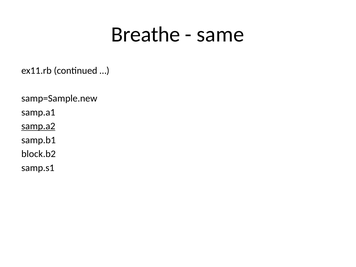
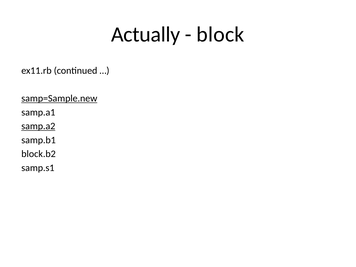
Breathe: Breathe -> Actually (146, 34)
same: same -> block (220, 34)
samp=Sample.new underline: none -> present (59, 98)
